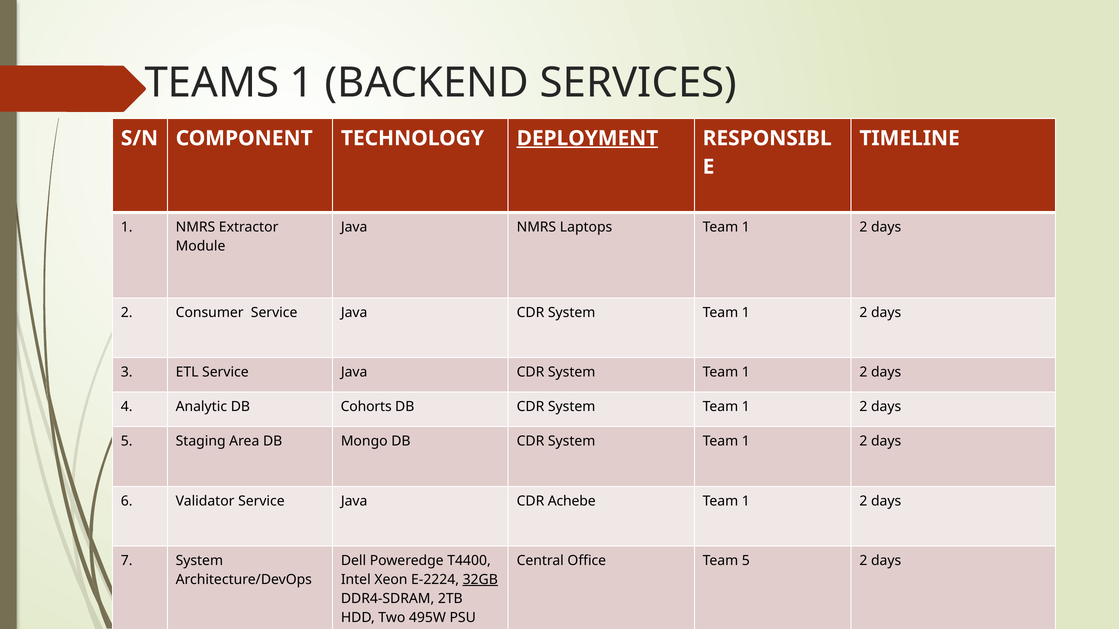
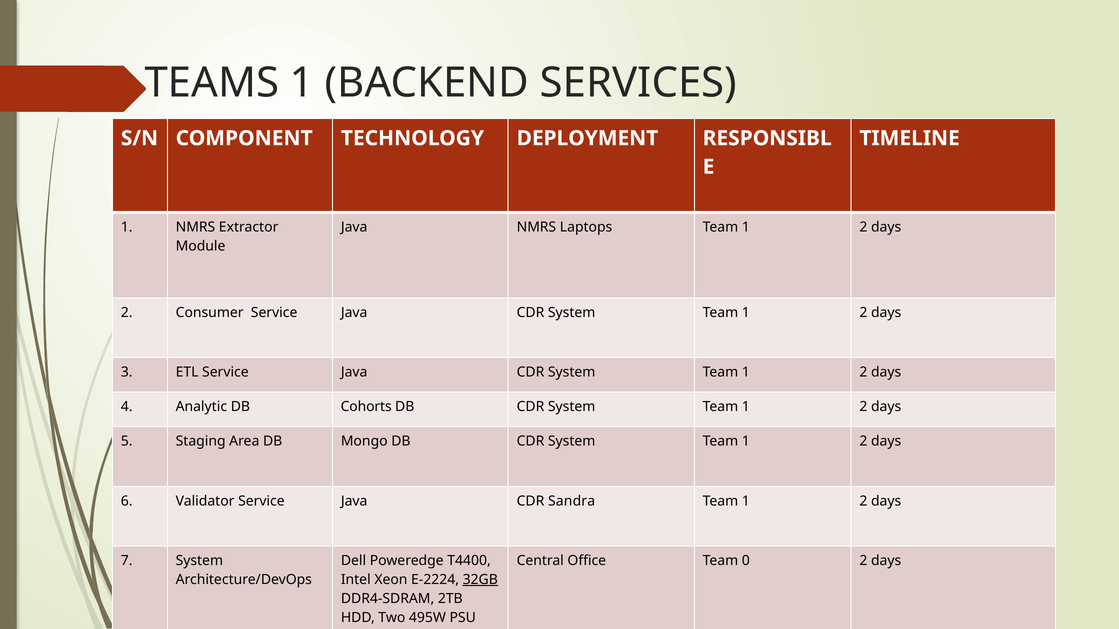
DEPLOYMENT underline: present -> none (587, 138)
Achebe: Achebe -> Sandra (572, 501)
Team 5: 5 -> 0 (746, 561)
